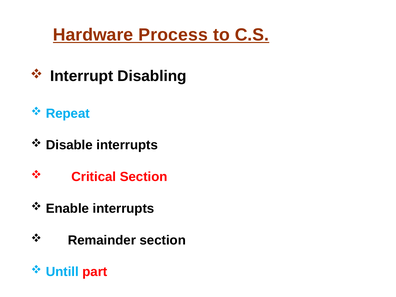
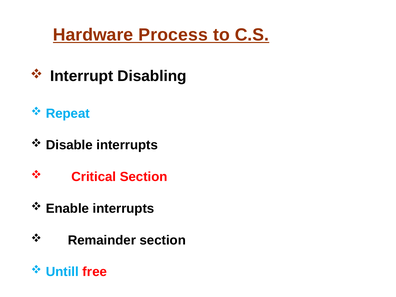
part: part -> free (95, 272)
